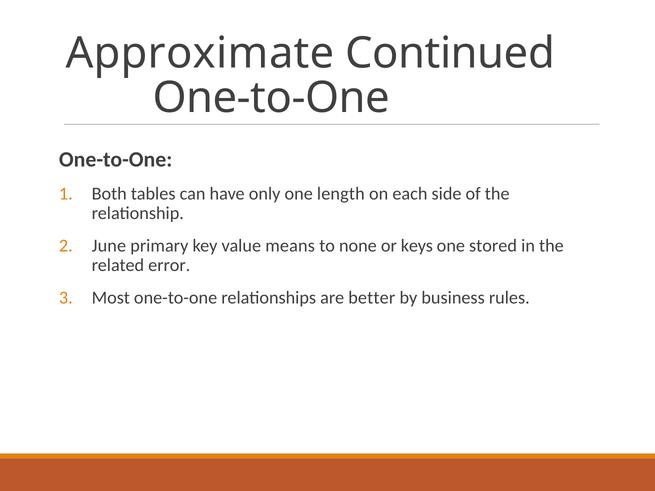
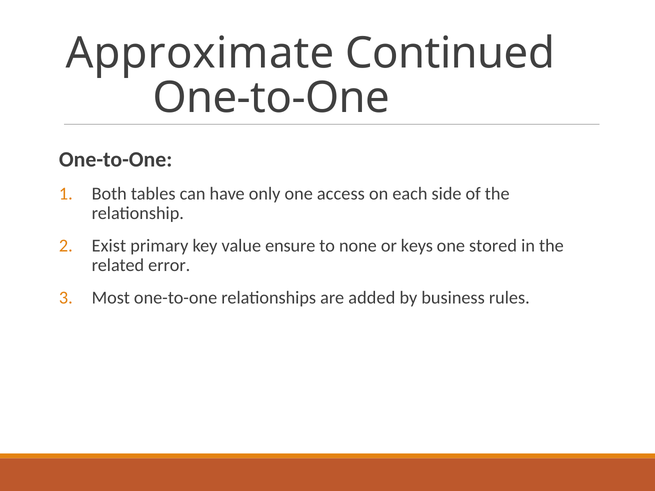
length: length -> access (341, 194)
June: June -> Exist (109, 246)
means: means -> ensure (290, 246)
better: better -> added (372, 298)
